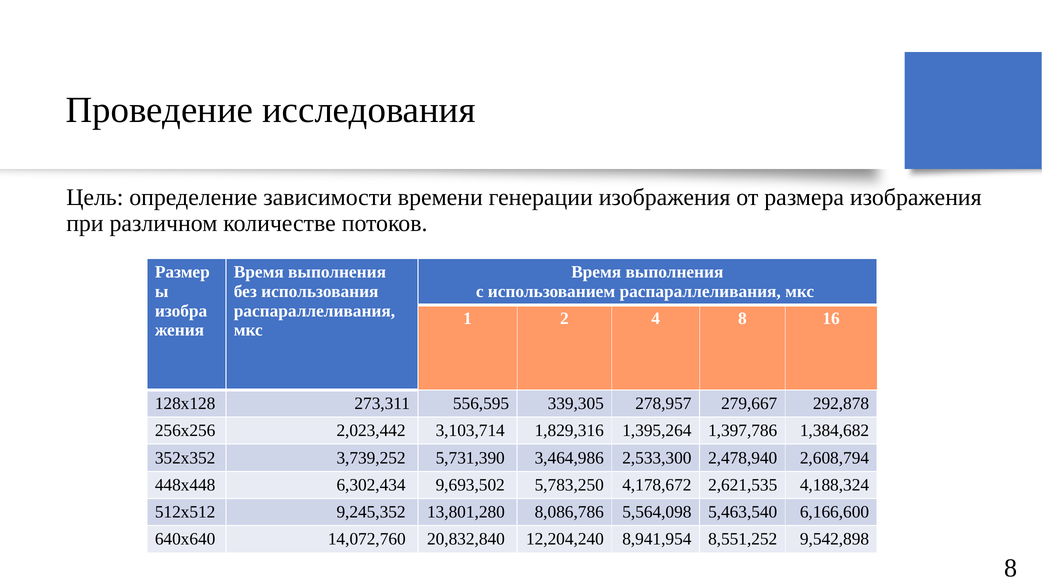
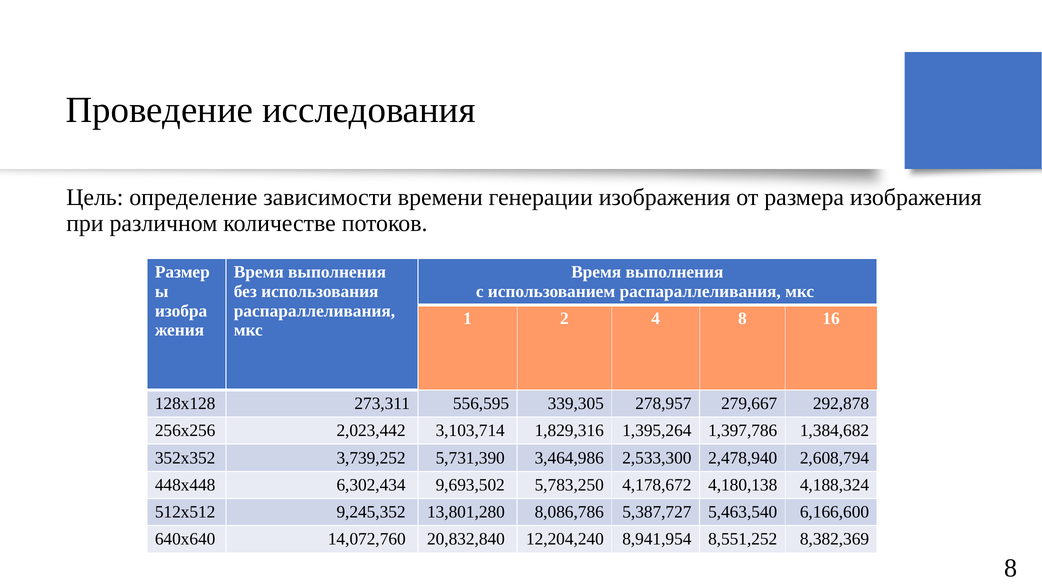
2,621,535: 2,621,535 -> 4,180,138 (743, 485)
5,564,098: 5,564,098 -> 5,387,727 (657, 512)
9,542,898: 9,542,898 -> 8,382,369 (835, 539)
